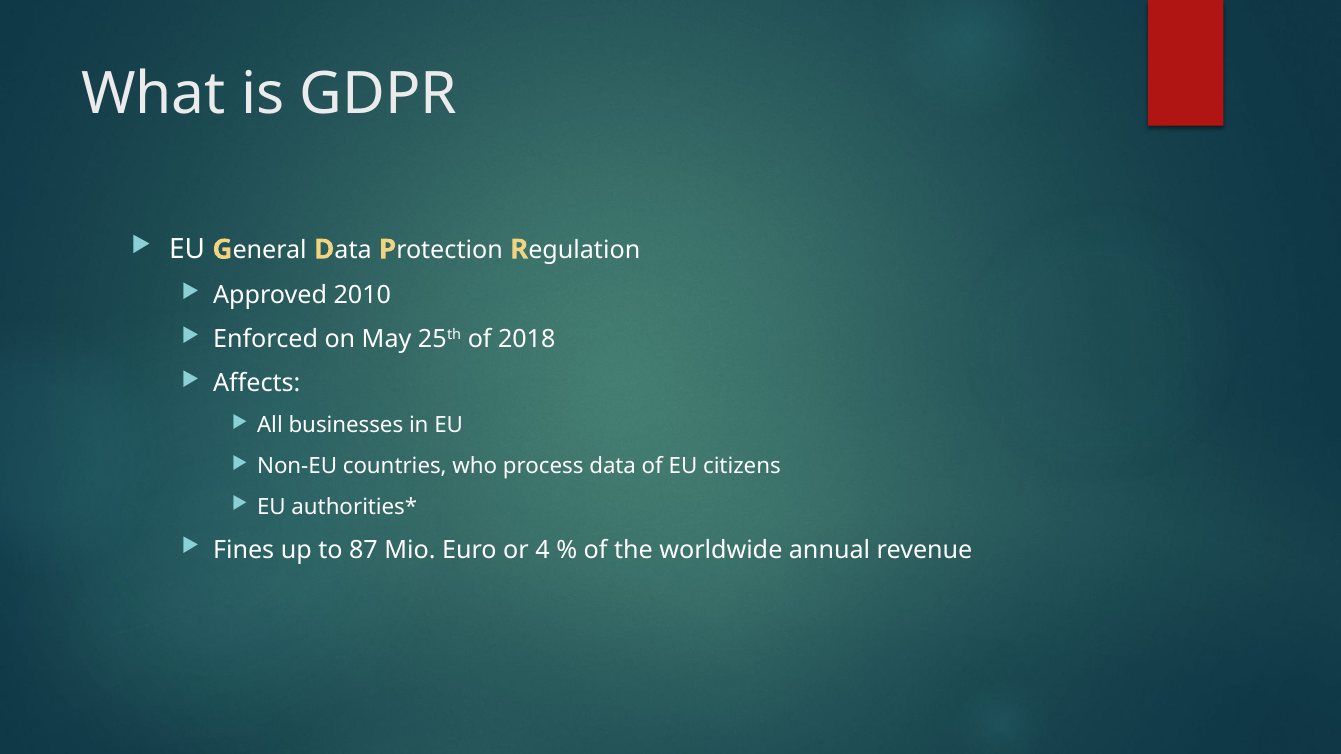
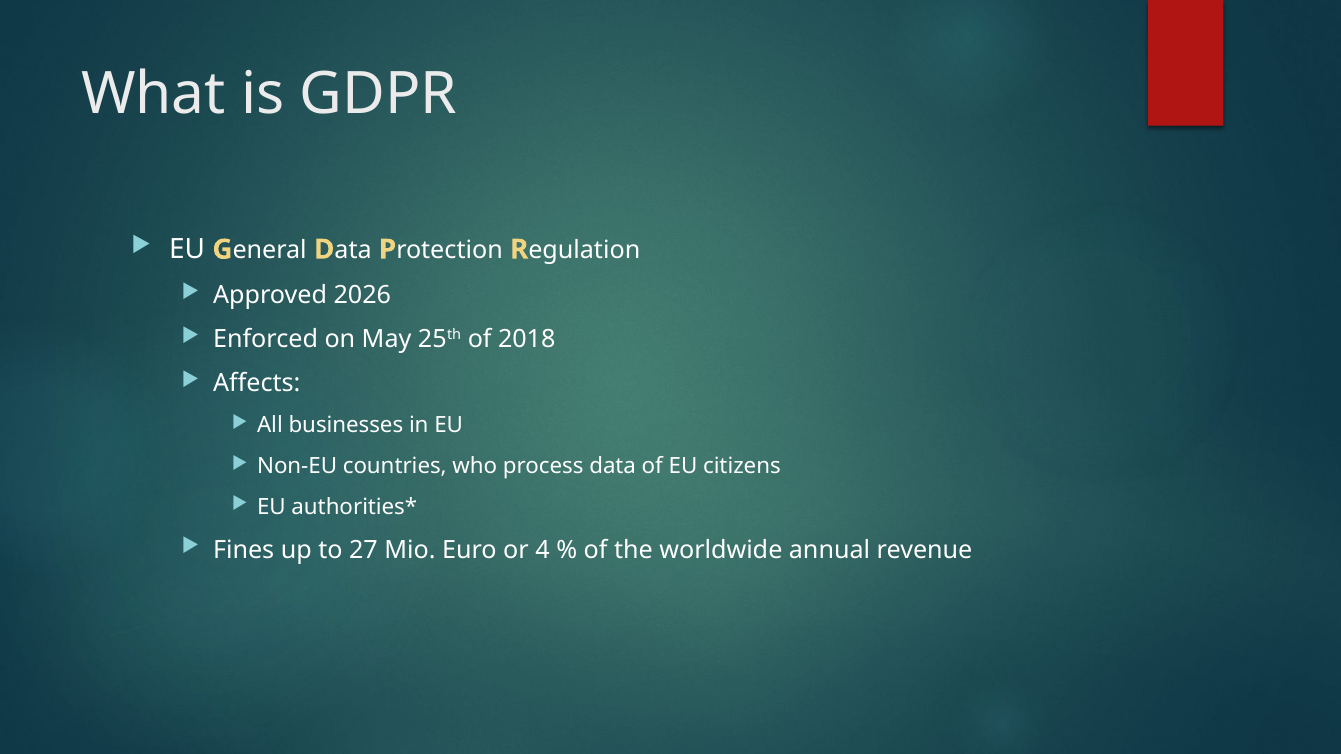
2010: 2010 -> 2026 (362, 295)
87: 87 -> 27 (363, 550)
